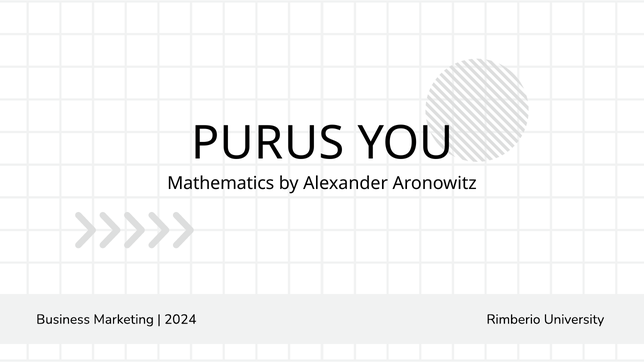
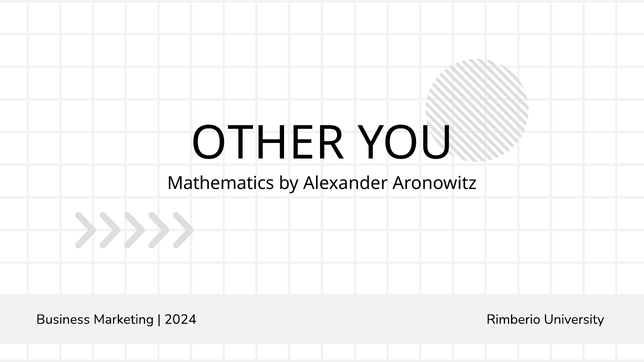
PURUS: PURUS -> OTHER (268, 144)
